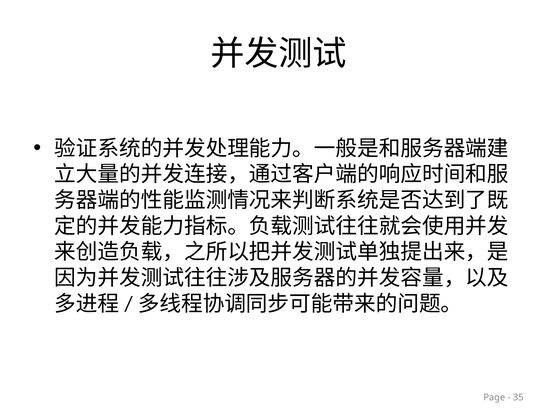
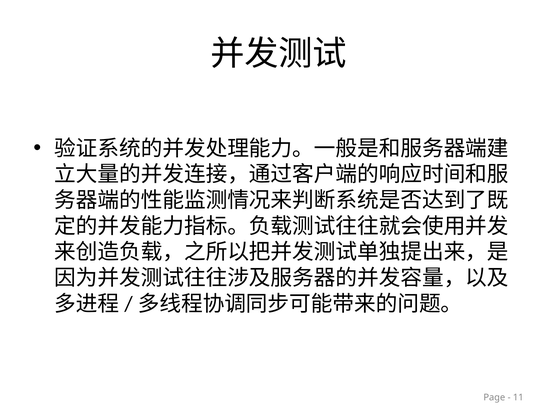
35: 35 -> 11 (518, 398)
